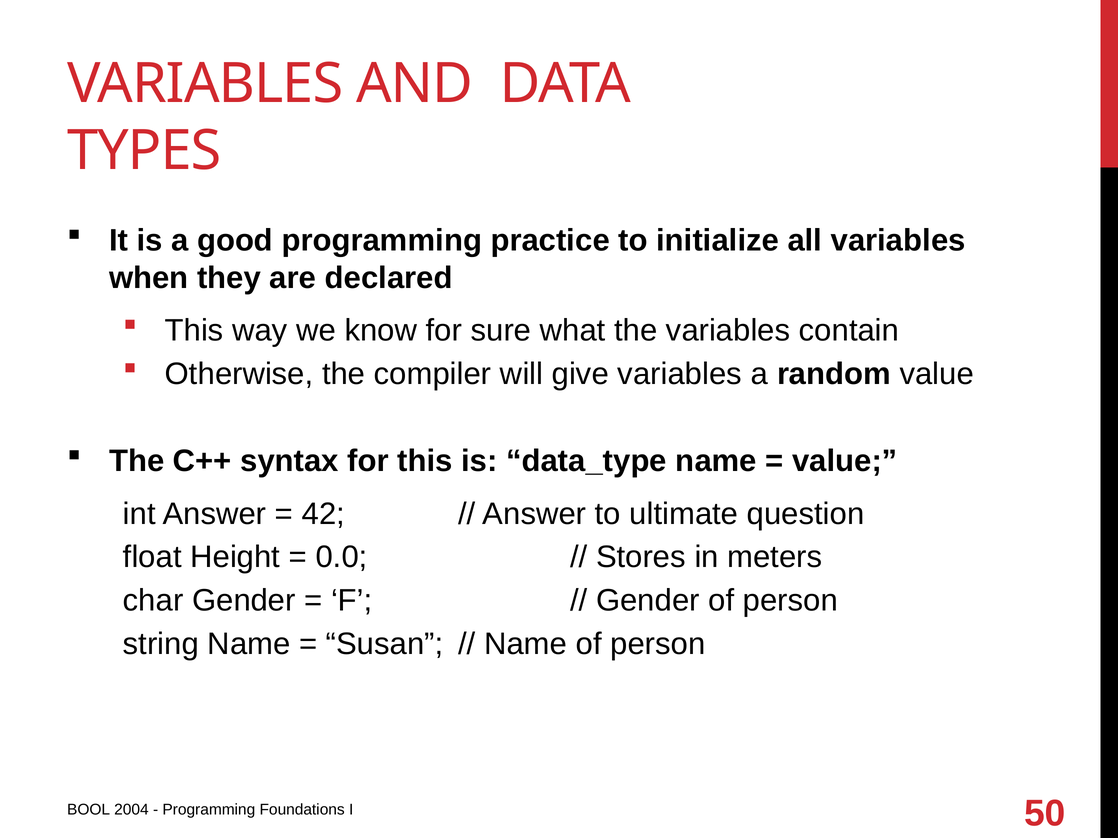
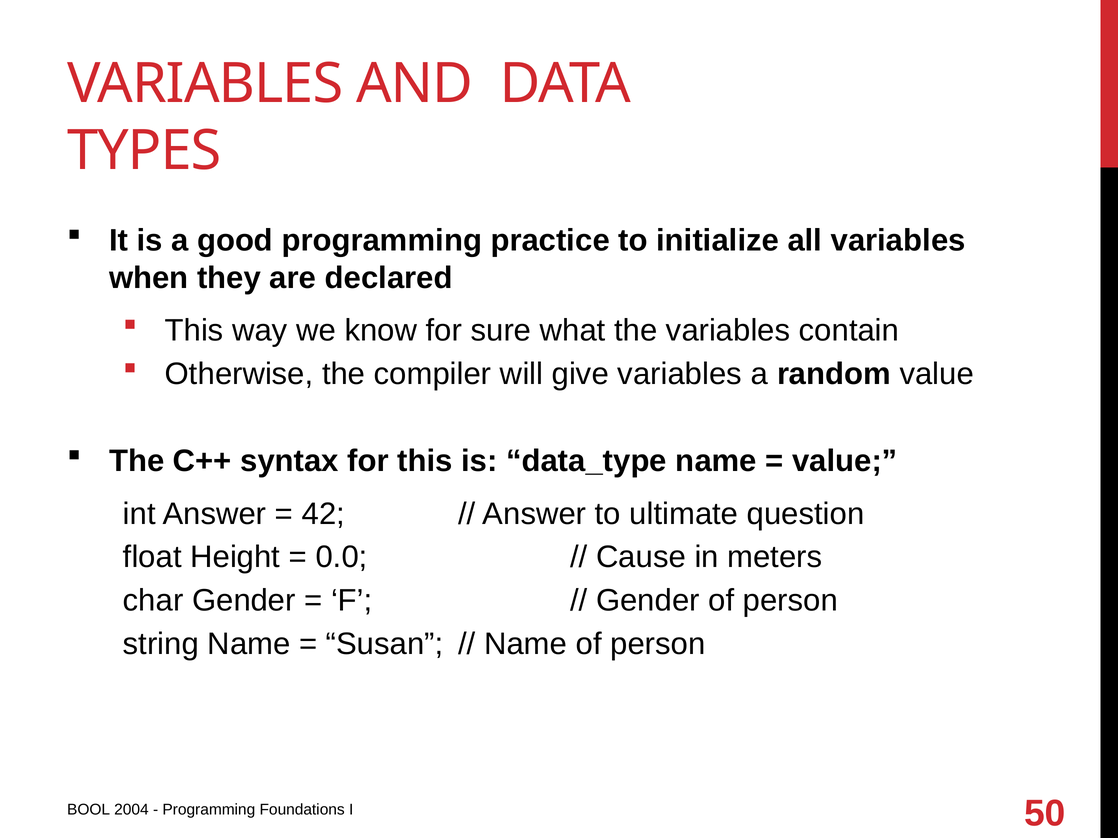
Stores: Stores -> Cause (641, 558)
